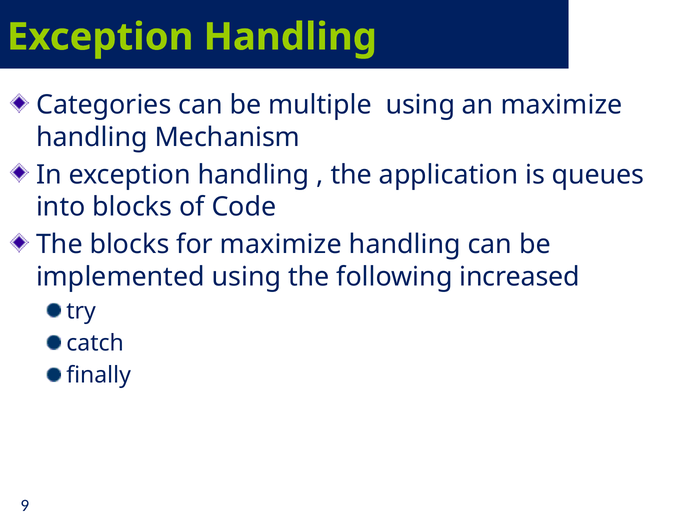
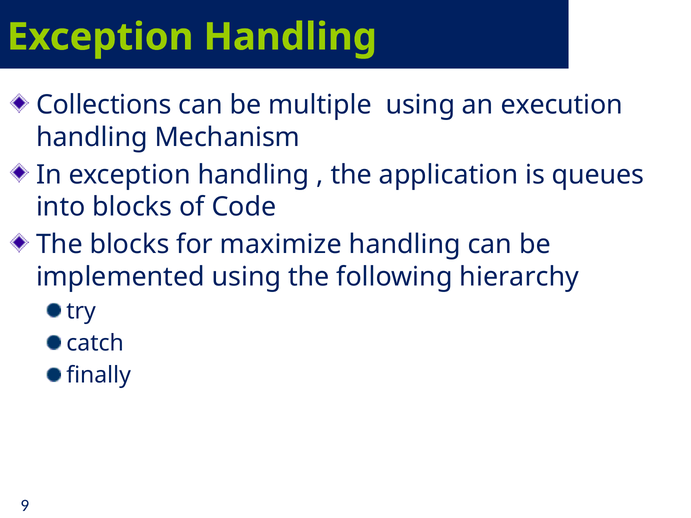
Categories: Categories -> Collections (104, 105)
an maximize: maximize -> execution (562, 105)
increased: increased -> hierarchy (519, 277)
